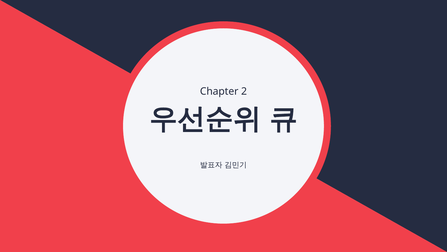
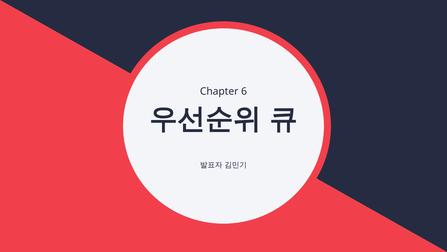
2: 2 -> 6 (244, 91)
